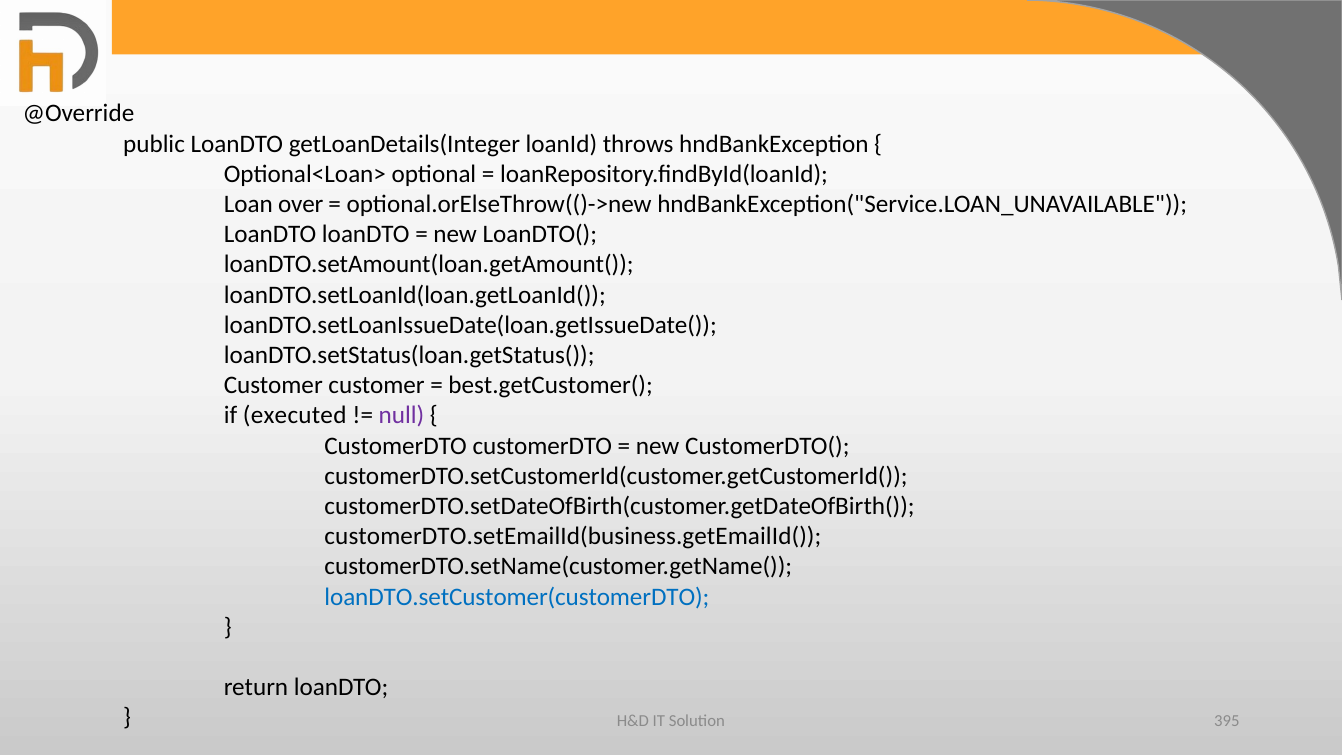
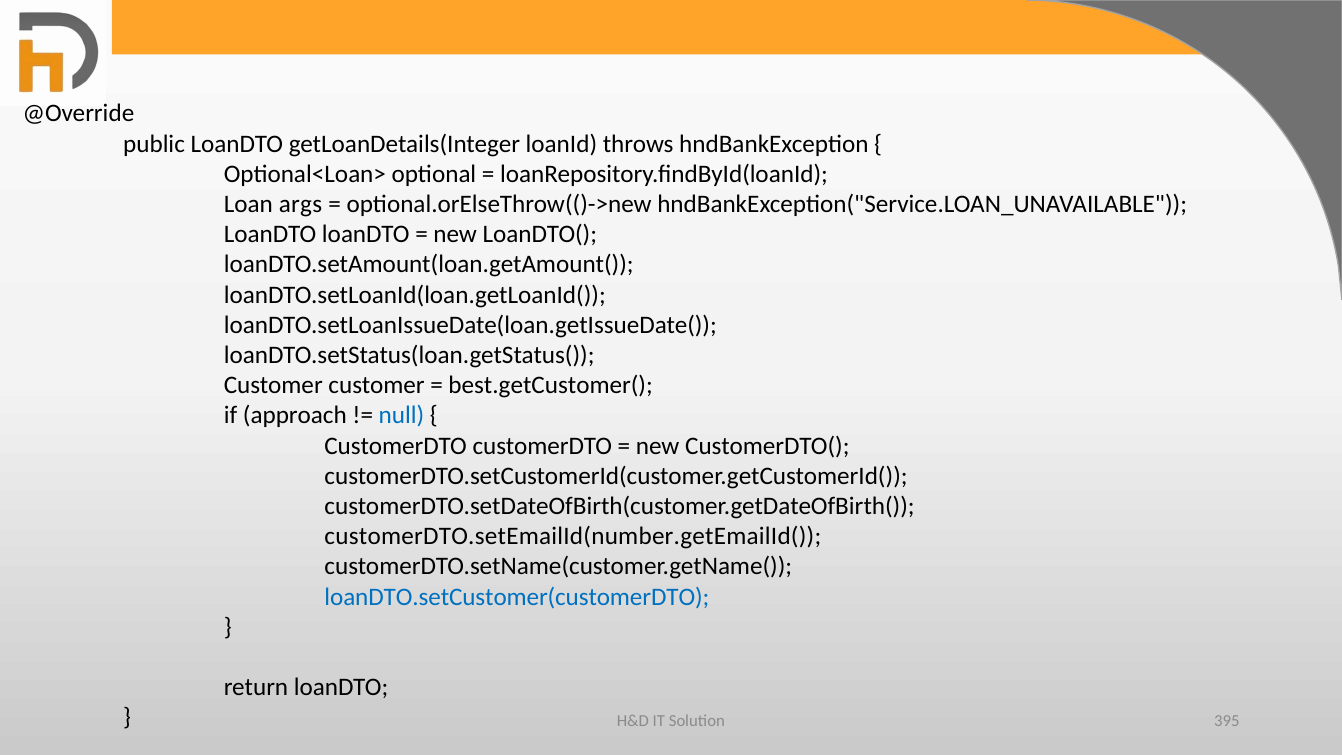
over: over -> args (301, 204)
executed: executed -> approach (295, 416)
null colour: purple -> blue (401, 416)
customerDTO.setEmailId(business.getEmailId(: customerDTO.setEmailId(business.getEmailId( -> customerDTO.setEmailId(number.getEmailId( (573, 536)
